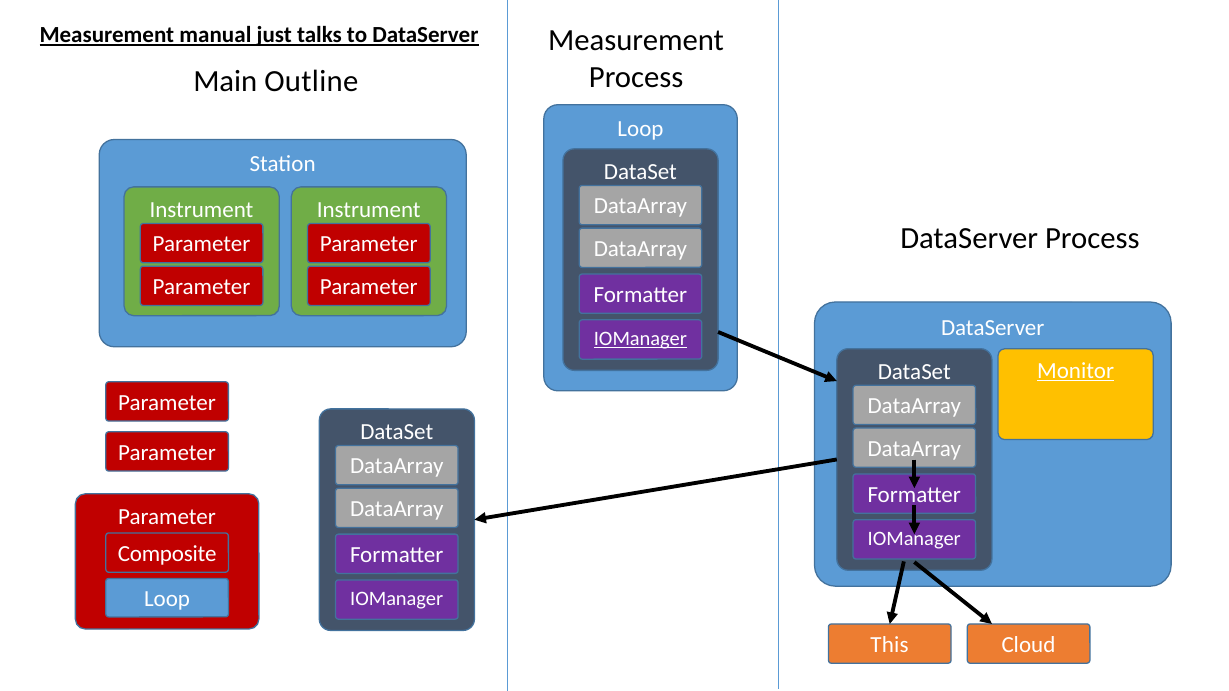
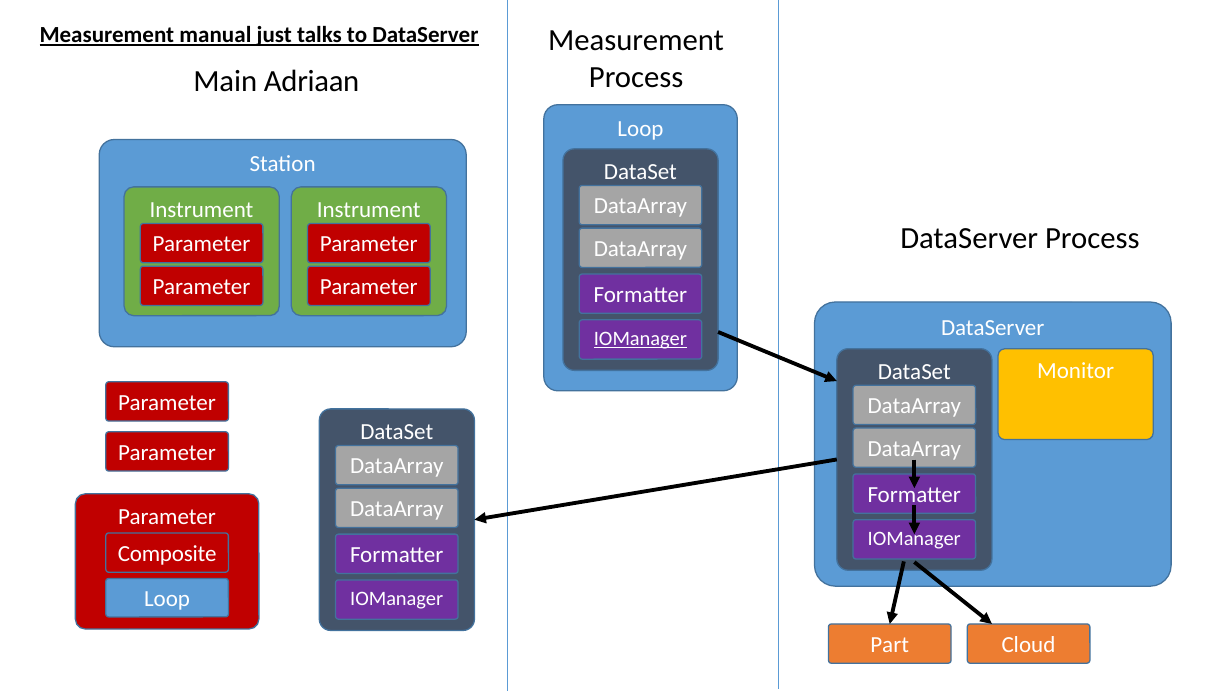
Outline: Outline -> Adriaan (312, 82)
Monitor underline: present -> none (1076, 371)
This: This -> Part (890, 645)
